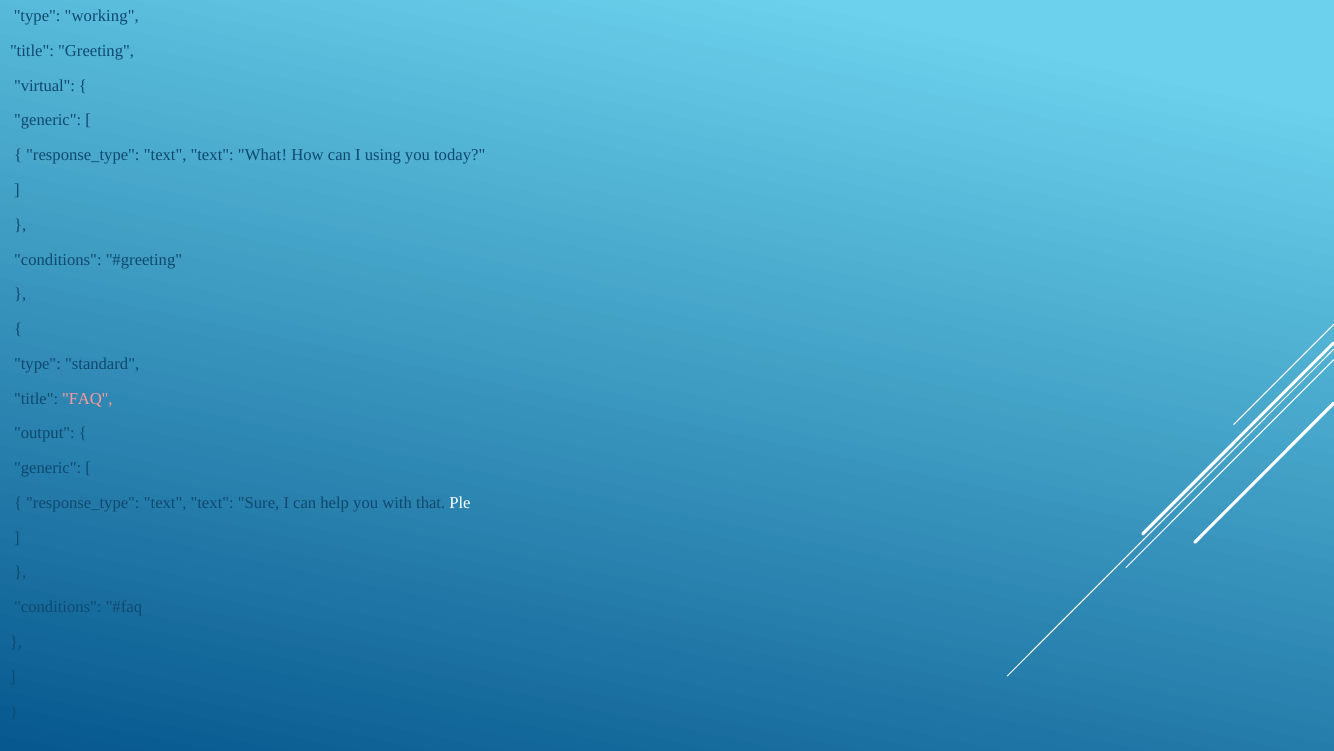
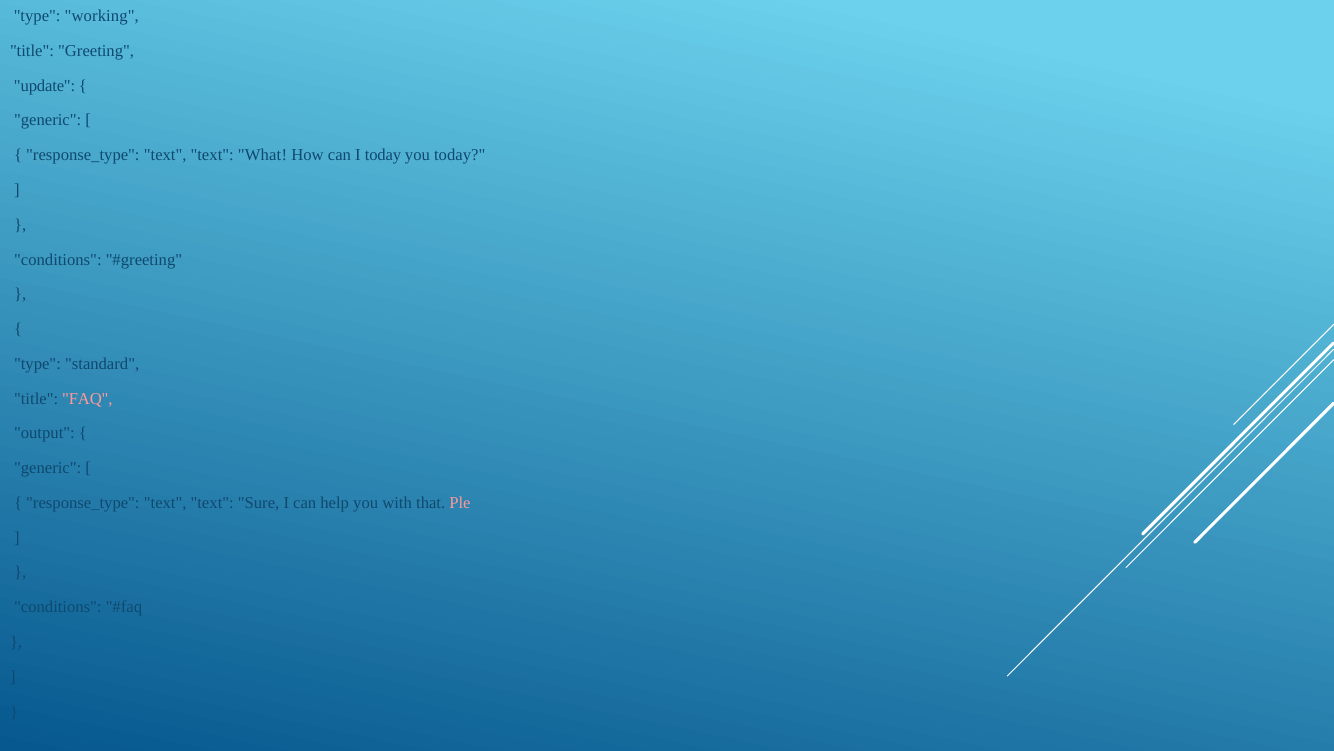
virtual: virtual -> update (45, 86)
I using: using -> today (383, 155)
Ple colour: white -> pink (460, 503)
